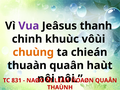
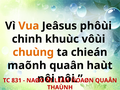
Vua colour: purple -> orange (29, 26)
thanh: thanh -> phôùi (96, 26)
thuaàn: thuaàn -> maõnh (27, 65)
